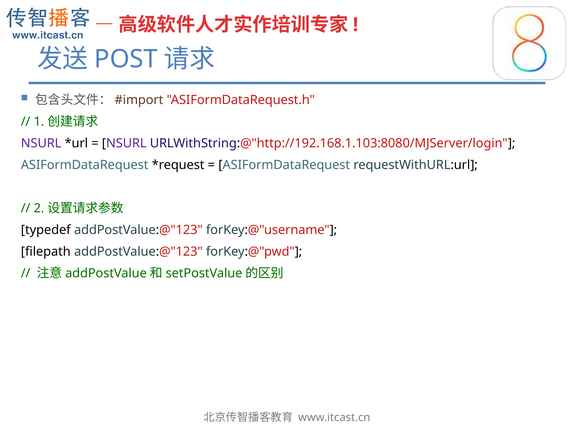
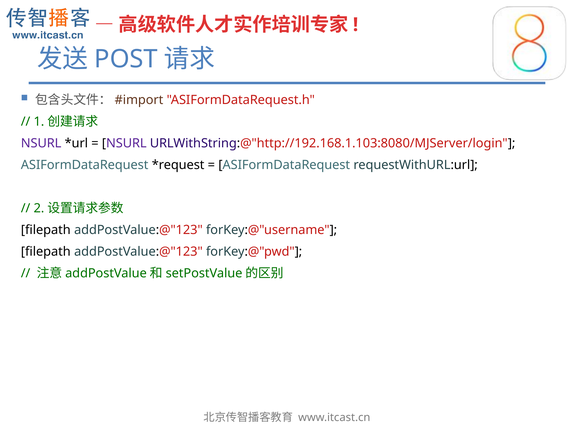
typedef: typedef -> filepath (46, 230)
